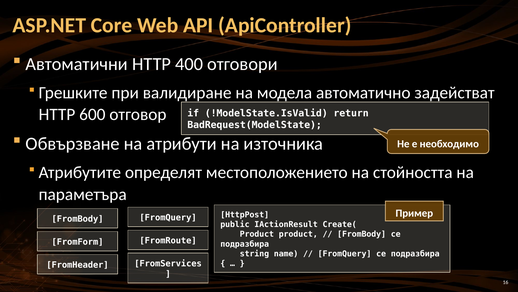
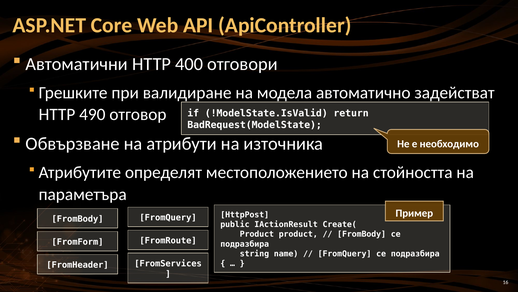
600: 600 -> 490 (92, 114)
